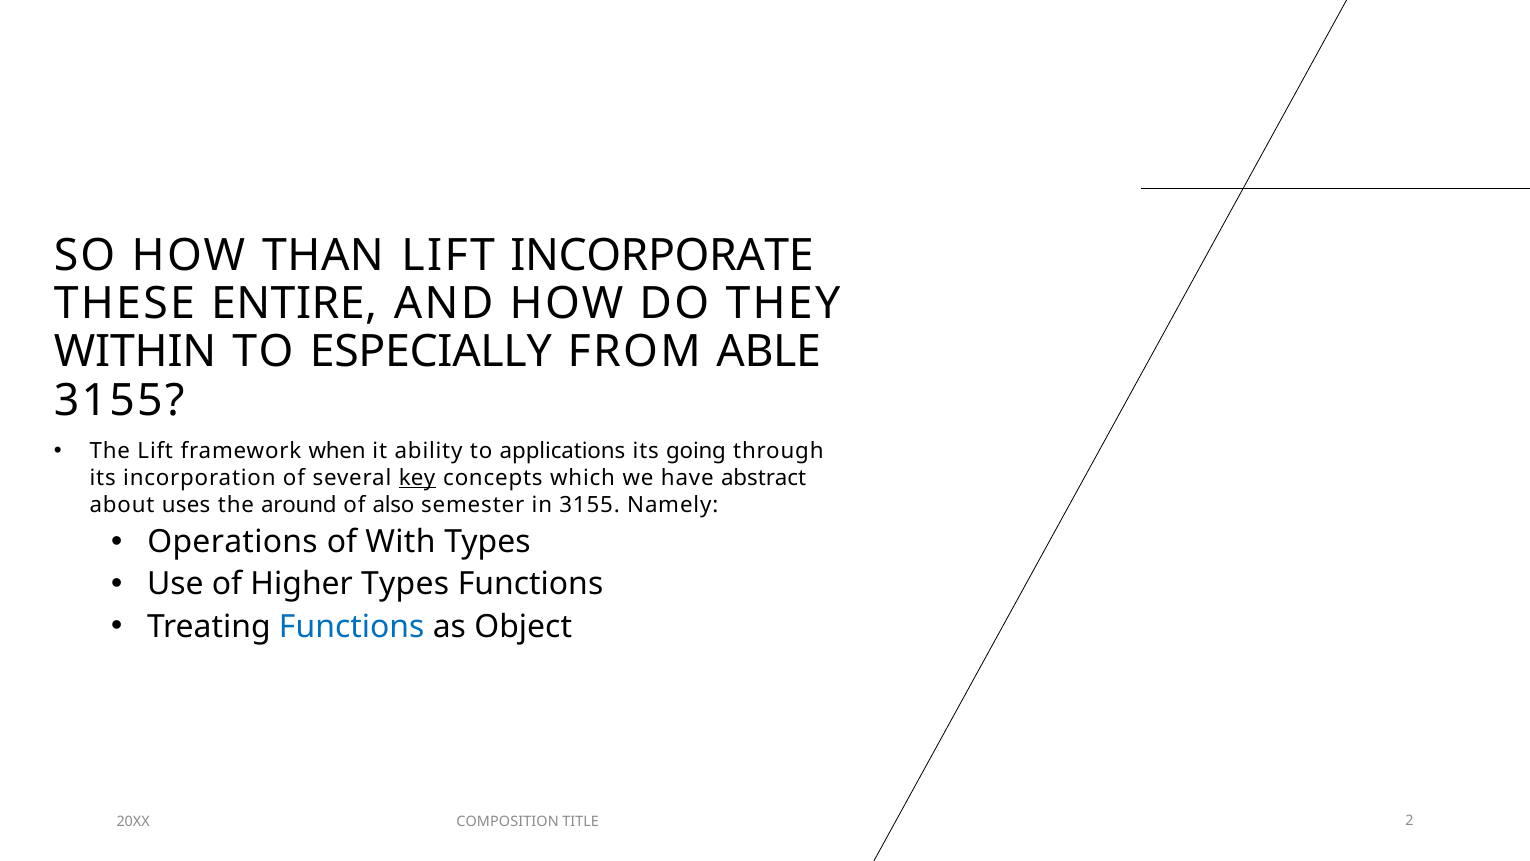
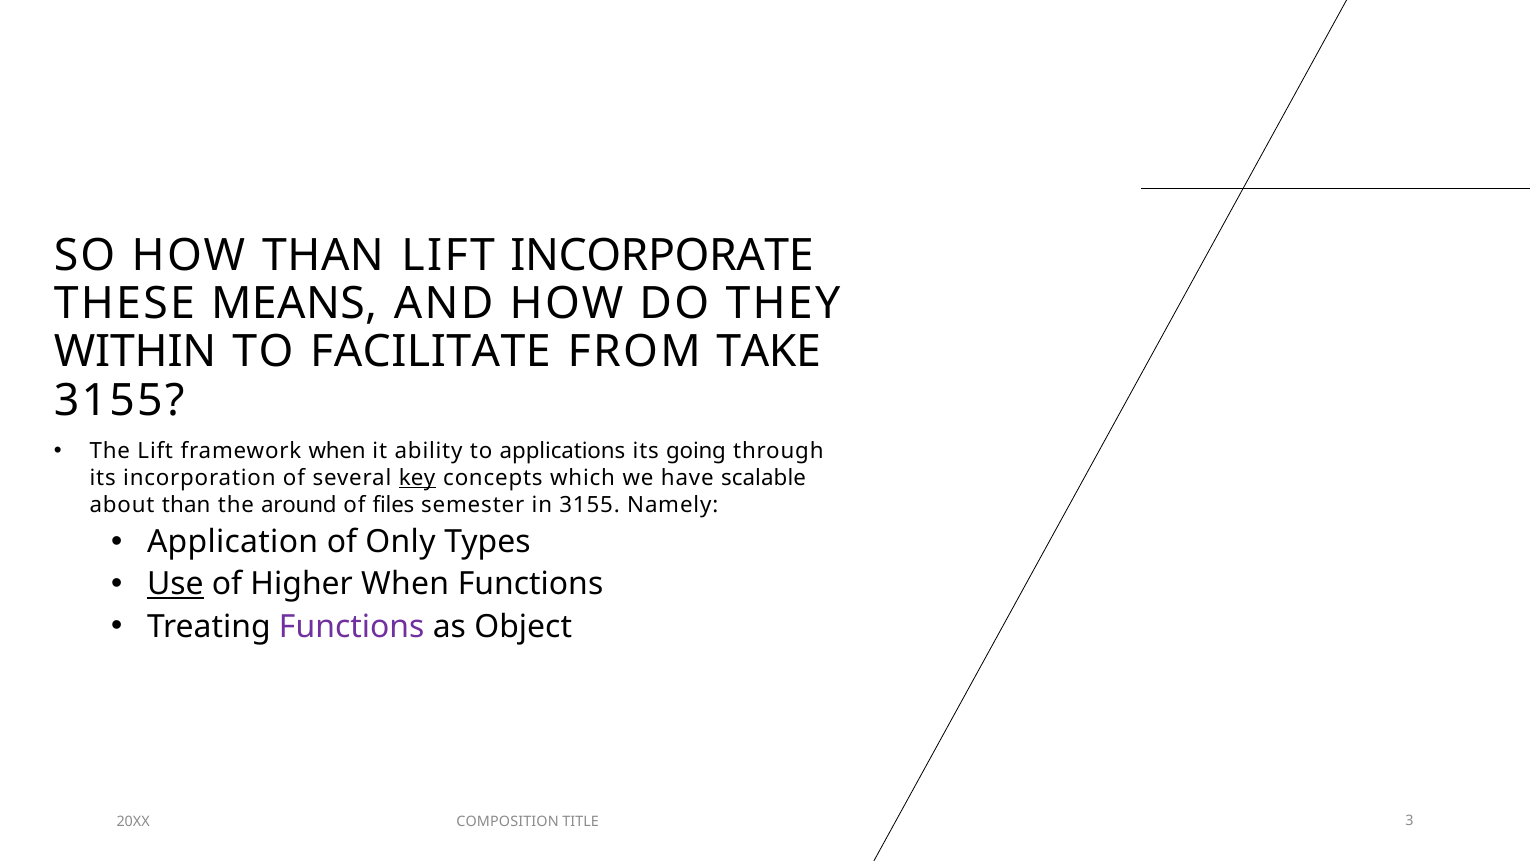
ENTIRE: ENTIRE -> MEANS (294, 304)
ESPECIALLY: ESPECIALLY -> FACILITATE (430, 352)
ABLE: ABLE -> TAKE (769, 352)
abstract: abstract -> scalable (763, 478)
about uses: uses -> than (186, 505)
also: also -> files (394, 505)
Operations: Operations -> Application (233, 542)
With: With -> Only (400, 542)
Use underline: none -> present (175, 584)
Higher Types: Types -> When (405, 584)
Functions colour: blue -> purple (352, 626)
2: 2 -> 3 (1409, 820)
